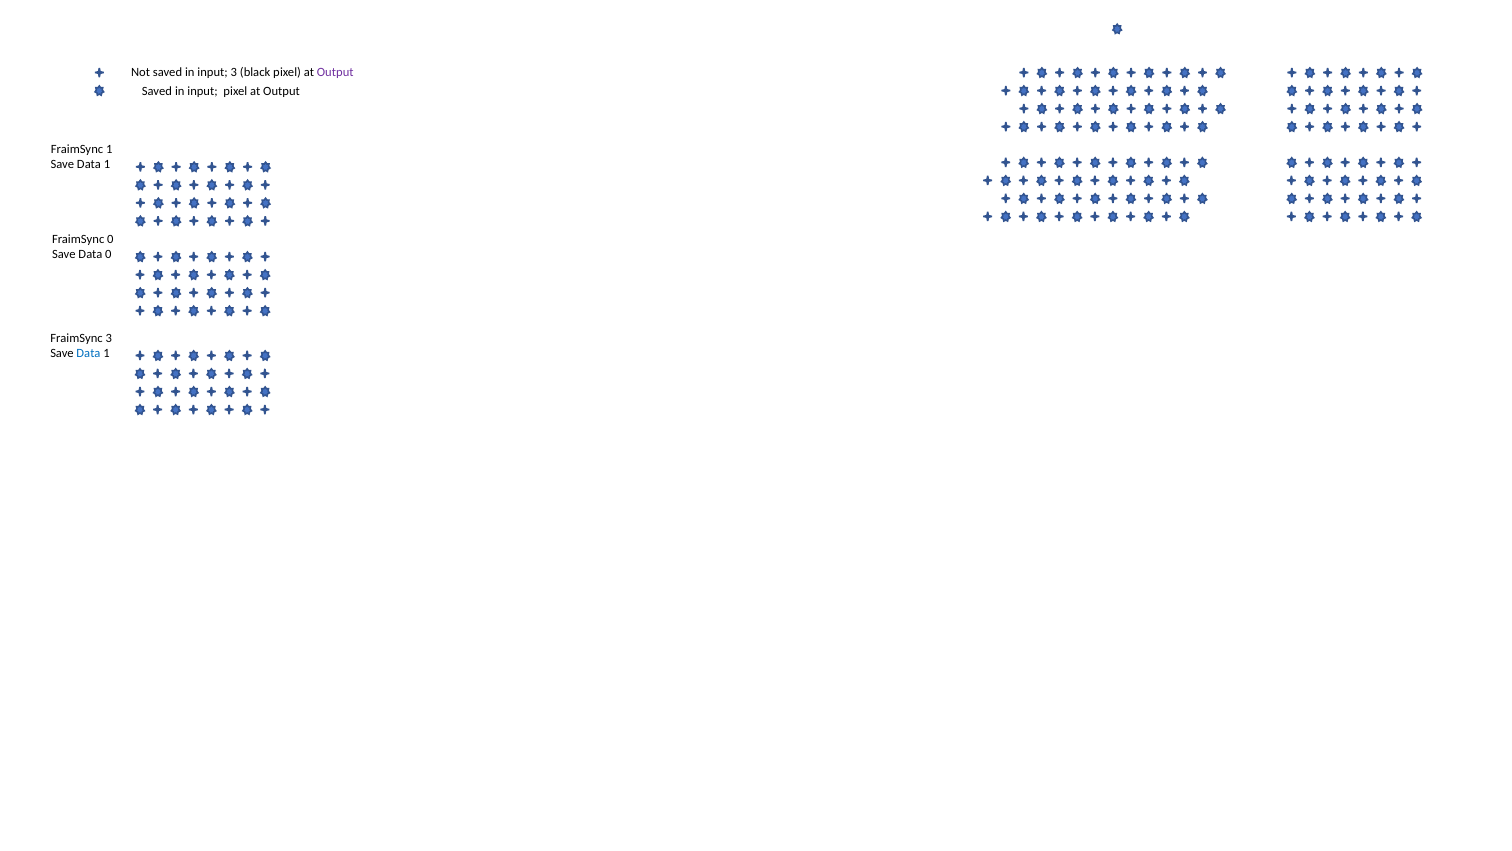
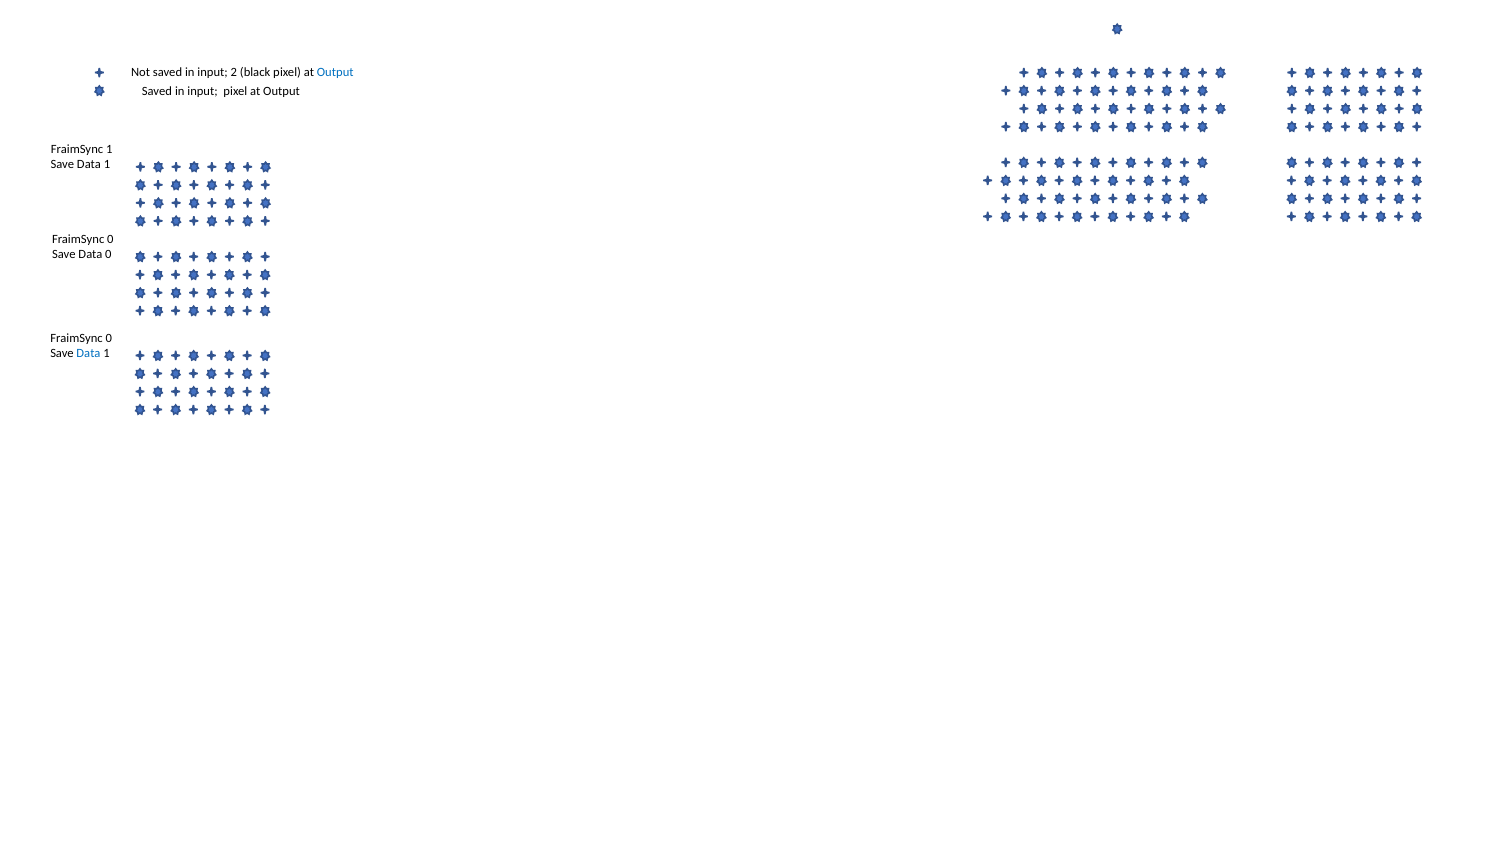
input 3: 3 -> 2 (234, 72)
Output colour: purple -> blue (335, 72)
3: 3 -> 0 (109, 338)
